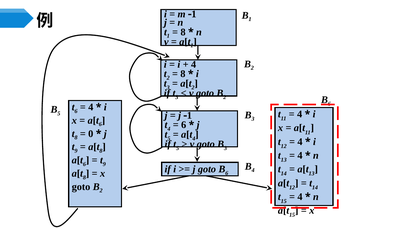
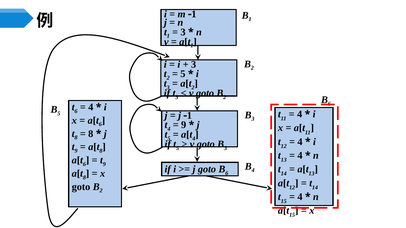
8: 8 -> 3 (183, 32)
4: 4 -> 3 (194, 65)
8: 8 -> 5 (183, 74)
6: 6 -> 9 (184, 125)
0: 0 -> 8 (91, 134)
